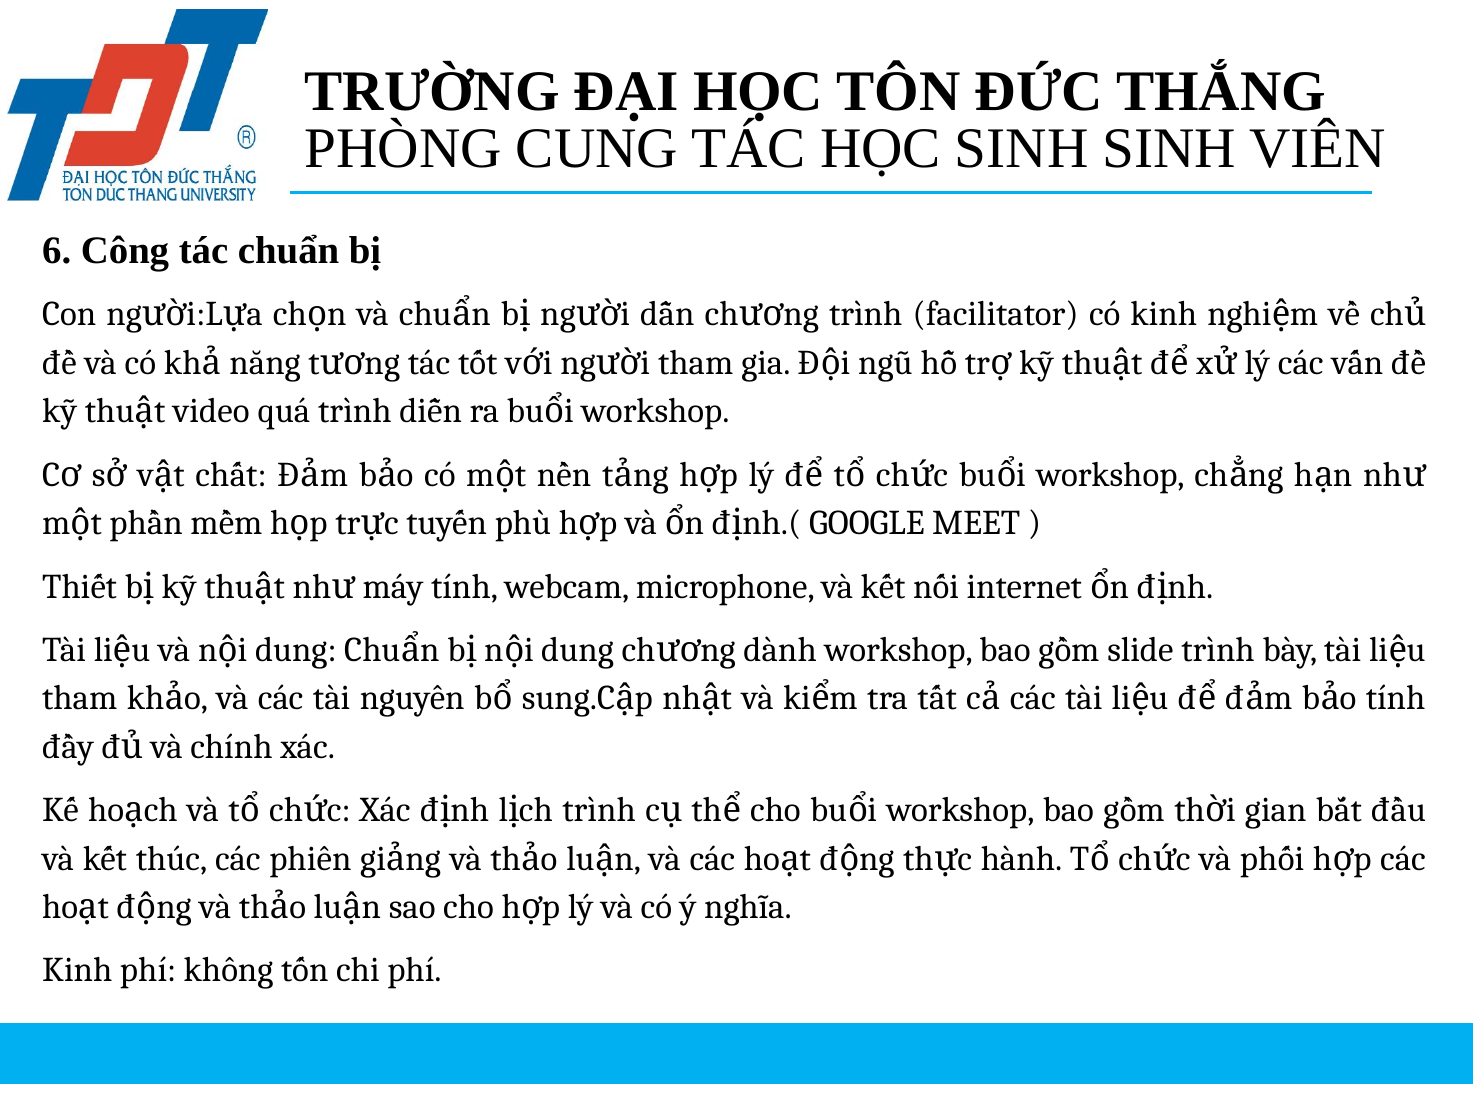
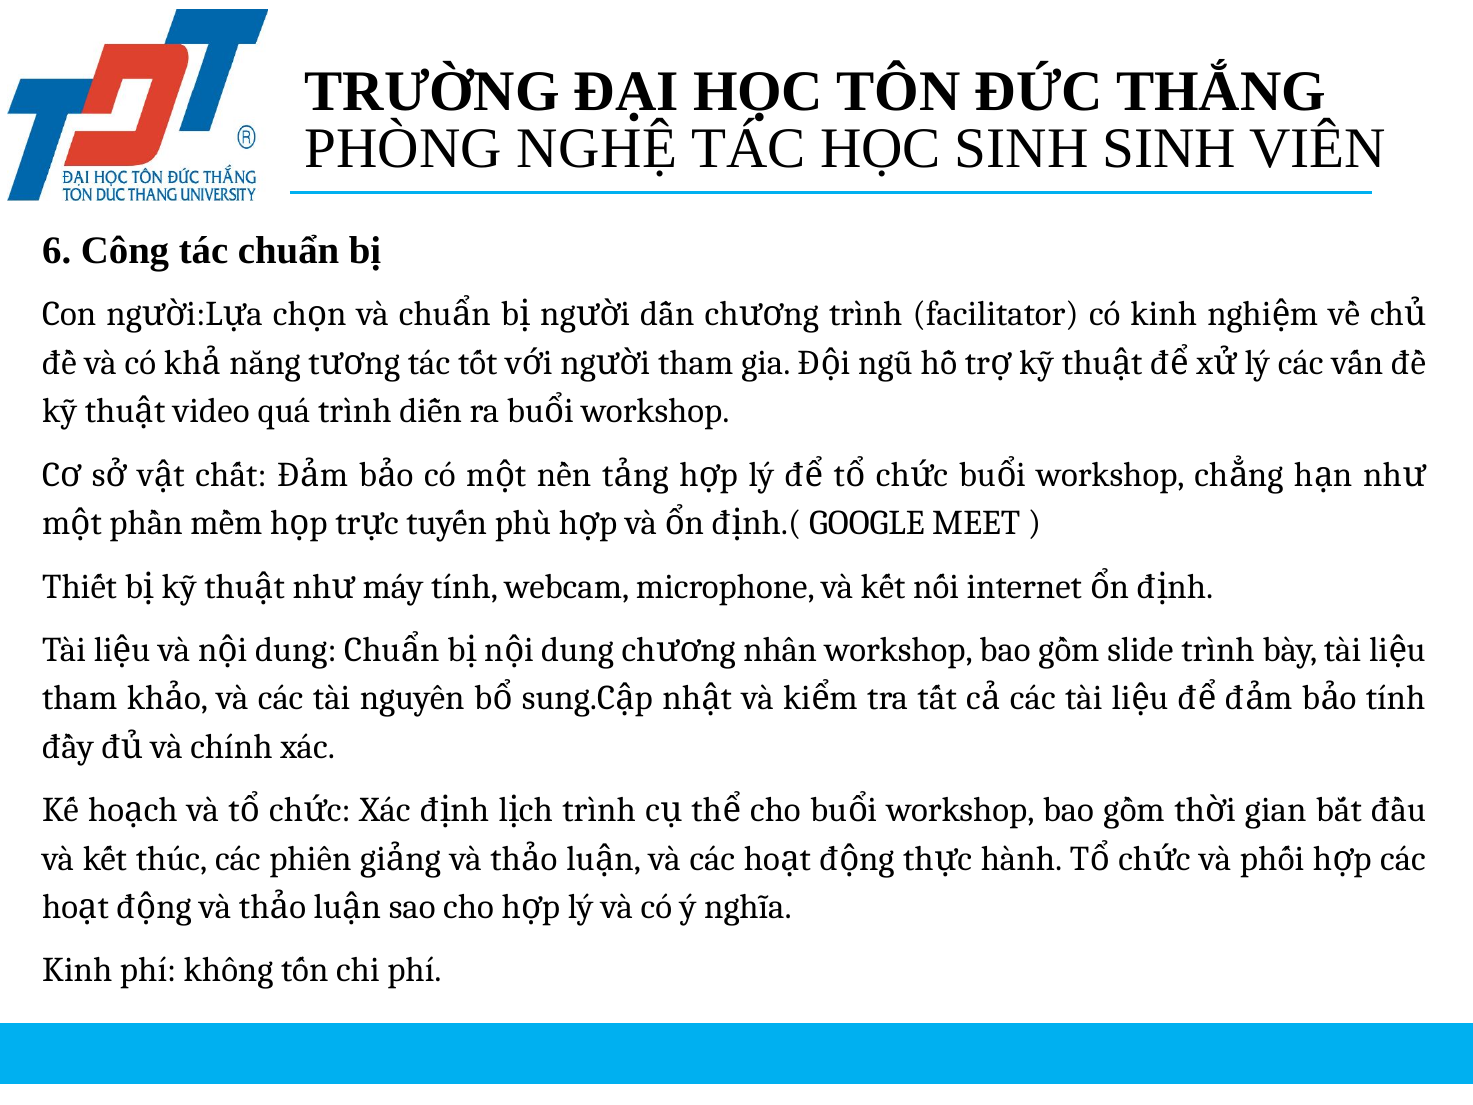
CUNG: CUNG -> NGHỆ (597, 148)
dành: dành -> nhân (780, 650)
